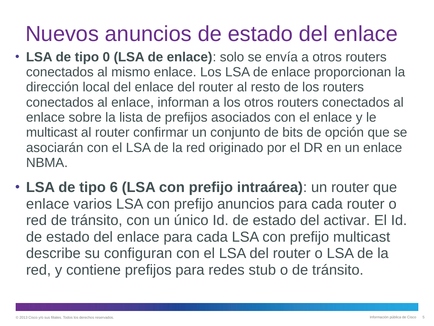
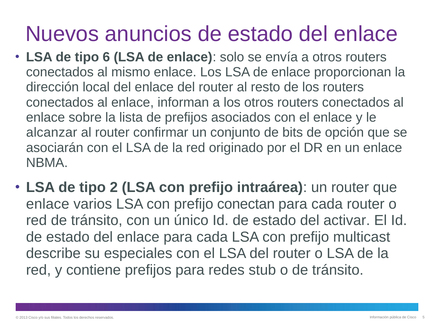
0: 0 -> 6 (106, 57)
multicast: multicast -> alcanzar (52, 132)
6: 6 -> 2 (114, 187)
prefijo anuncios: anuncios -> conectan (246, 204)
configuran: configuran -> especiales (138, 253)
